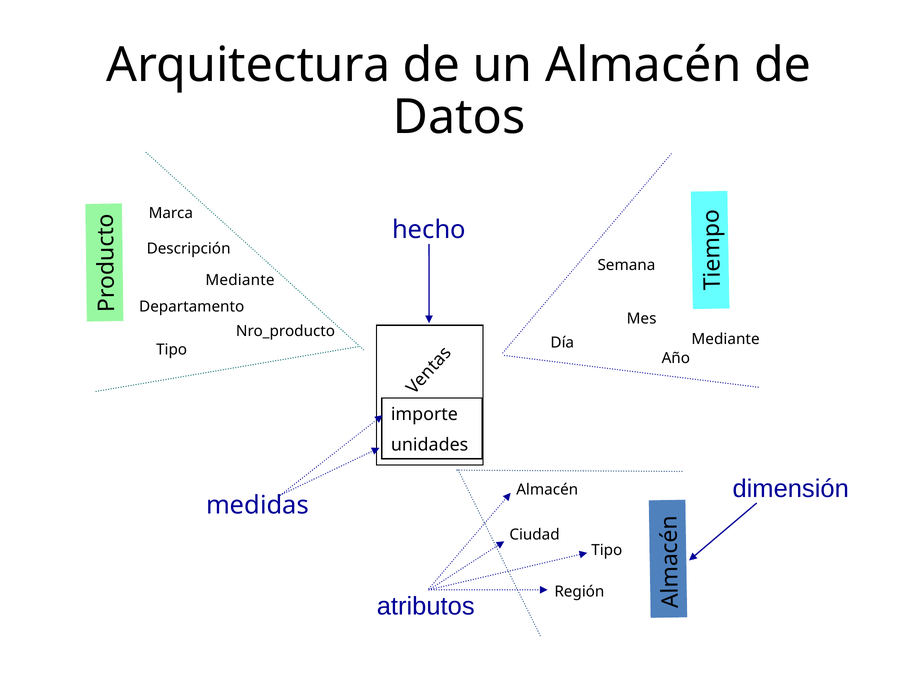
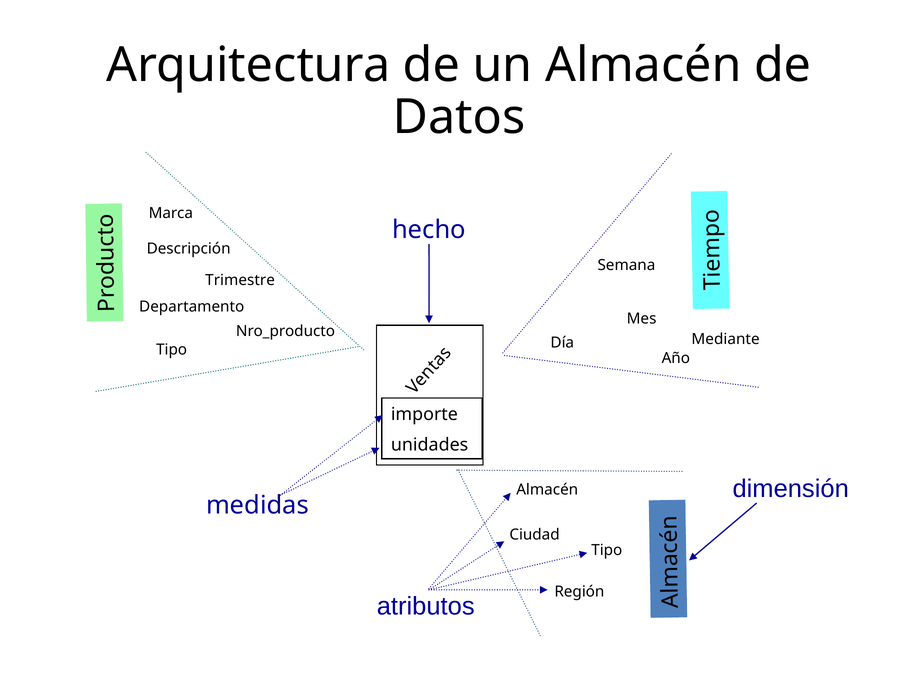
Mediante: Mediante -> Trimestre (240, 280)
